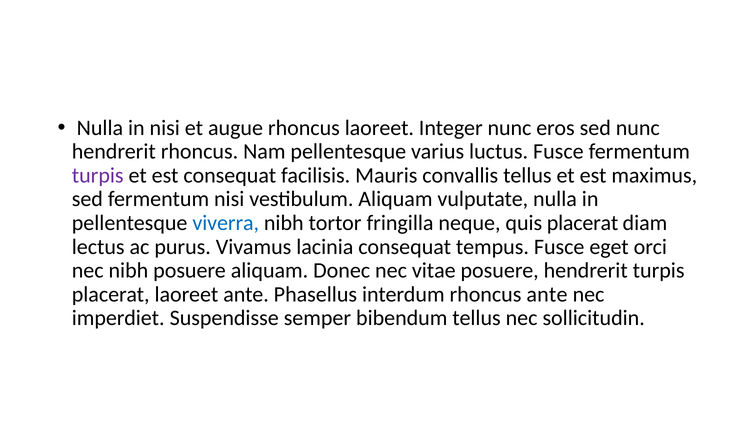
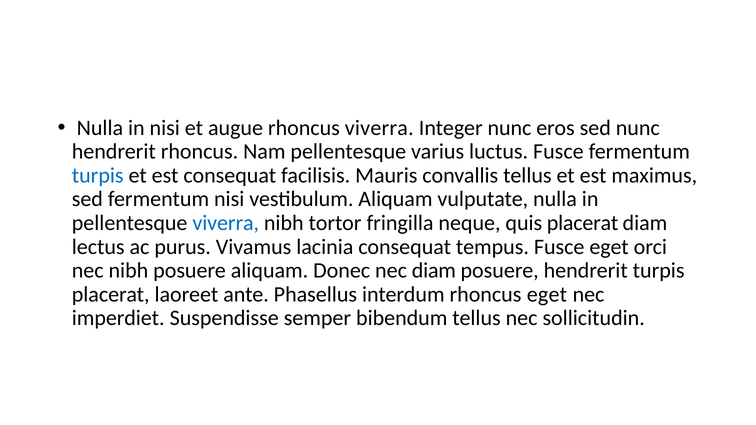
rhoncus laoreet: laoreet -> viverra (379, 128)
turpis colour: purple -> blue (98, 175)
nec vitae: vitae -> diam (434, 271)
rhoncus ante: ante -> eget (547, 295)
